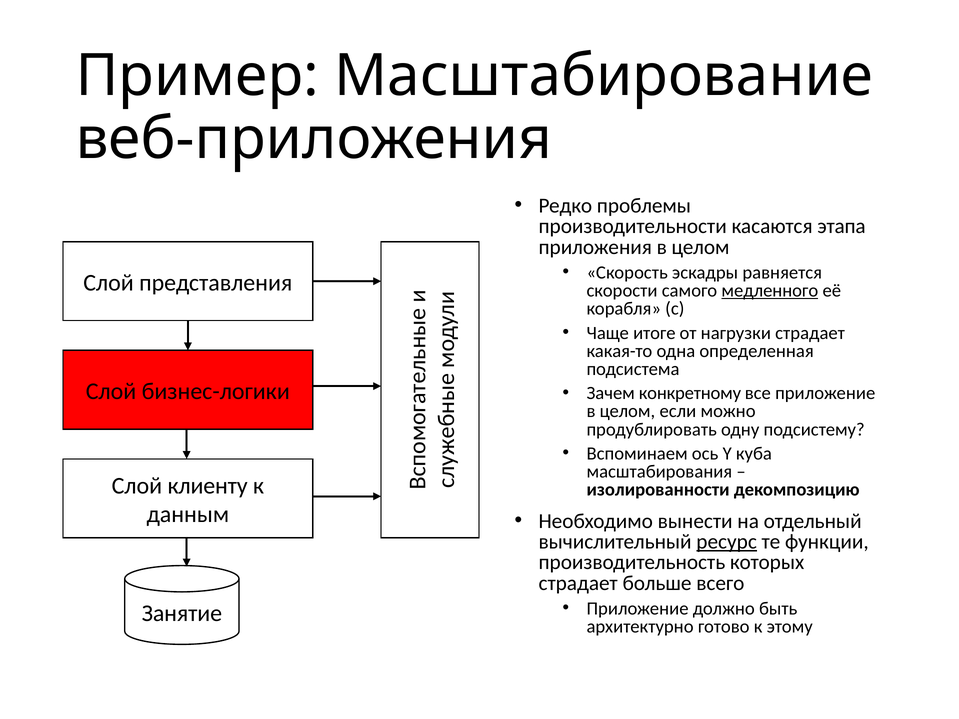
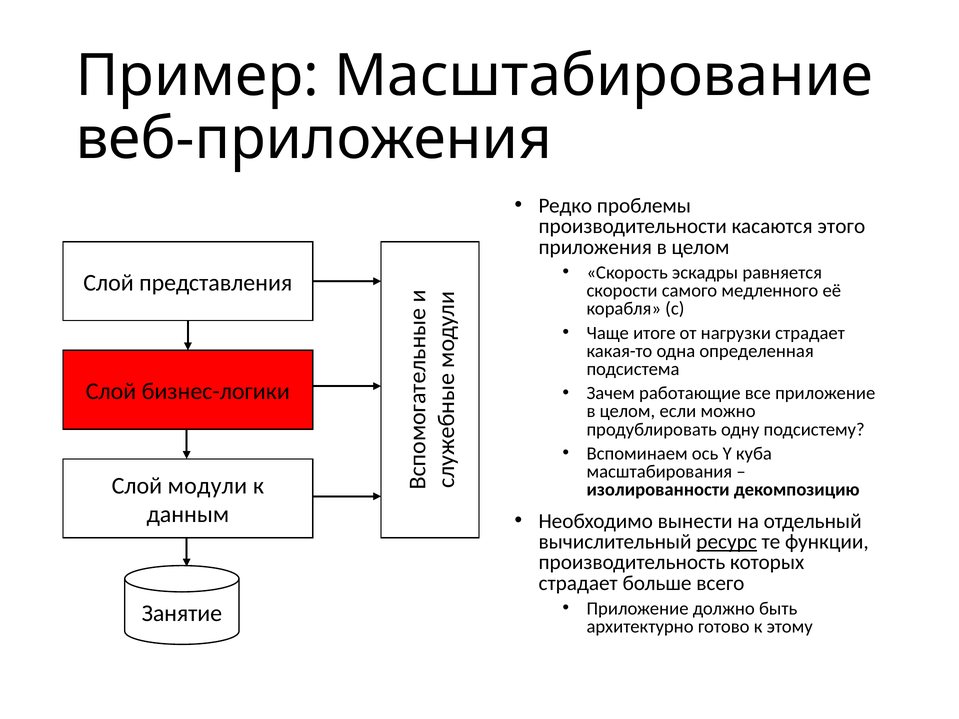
этапа: этапа -> этого (841, 226)
медленного underline: present -> none (770, 291)
конкретному: конкретному -> работающие (690, 393)
клиенту: клиенту -> модули (207, 486)
